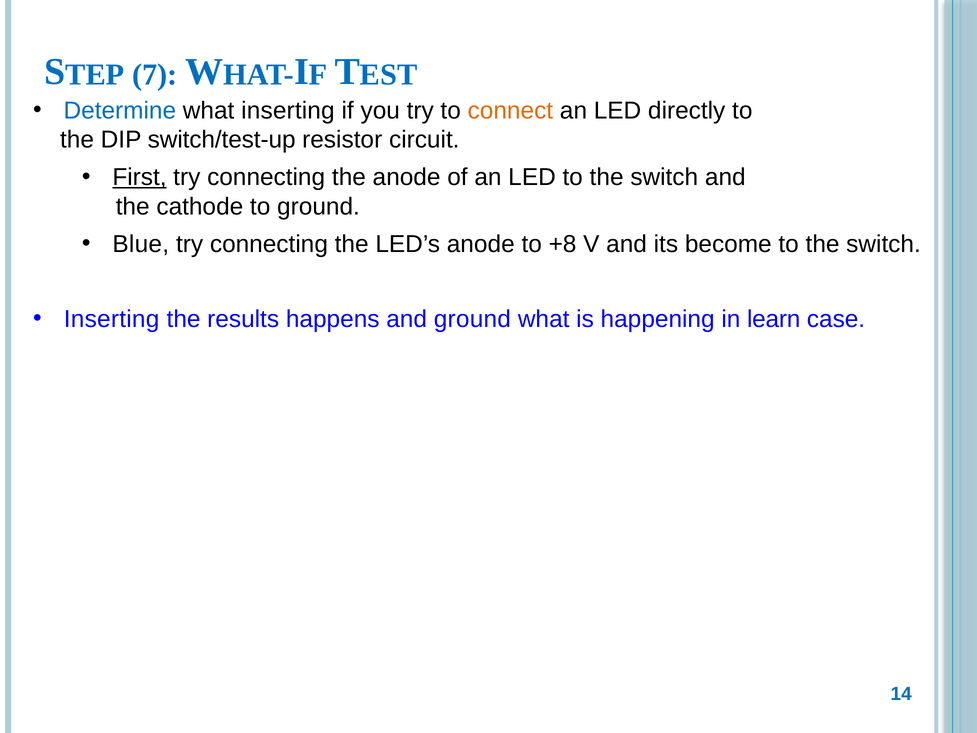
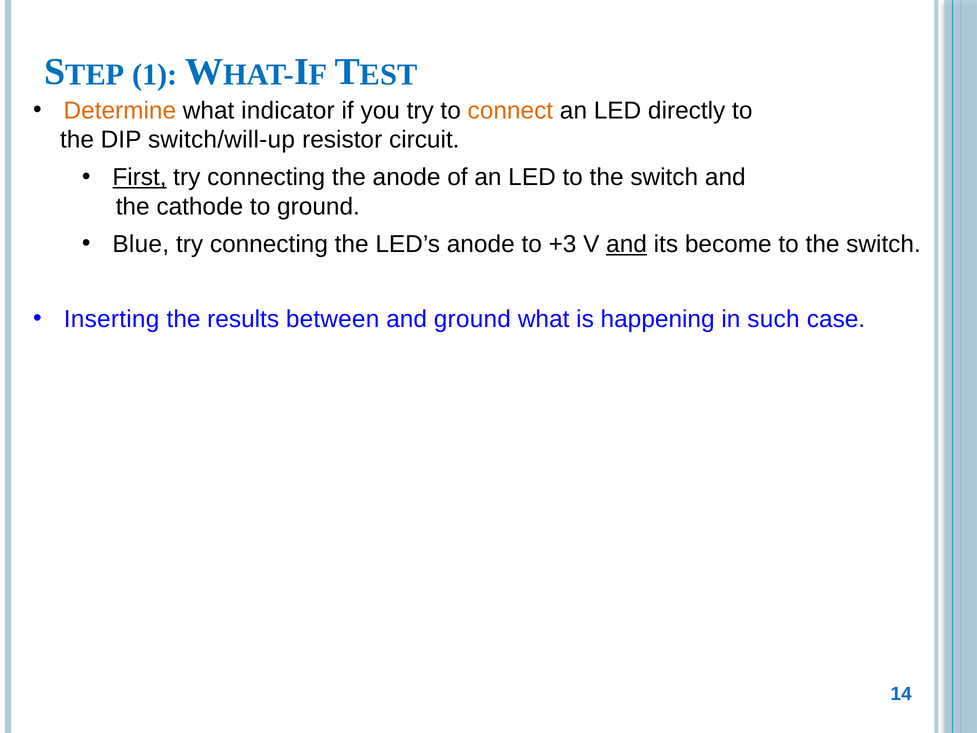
7: 7 -> 1 (155, 74)
Determine colour: blue -> orange (120, 111)
what inserting: inserting -> indicator (288, 111)
switch/test-up: switch/test-up -> switch/will-up (221, 140)
+8: +8 -> +3 (563, 244)
and underline: none -> present (627, 244)
happens: happens -> between (333, 319)
learn: learn -> such (773, 319)
